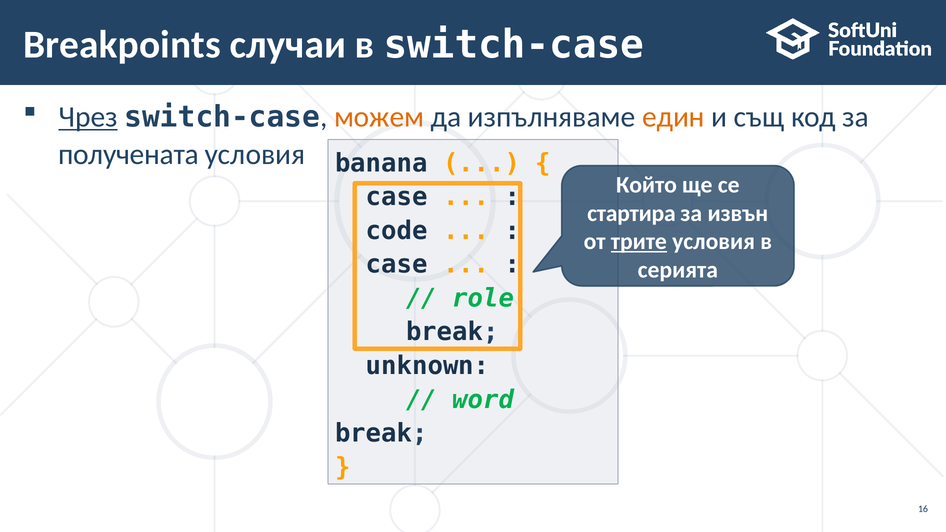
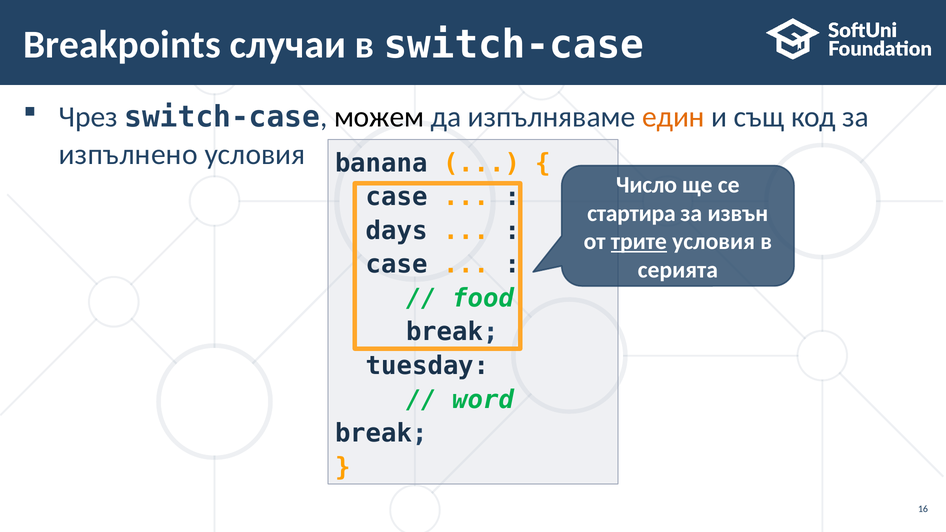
Чрез underline: present -> none (88, 117)
можем colour: orange -> black (379, 117)
получената: получената -> изпълнено (128, 154)
Който: Който -> Число (647, 185)
code: code -> days (397, 231)
role: role -> food (483, 298)
unknown: unknown -> tuesday (428, 366)
